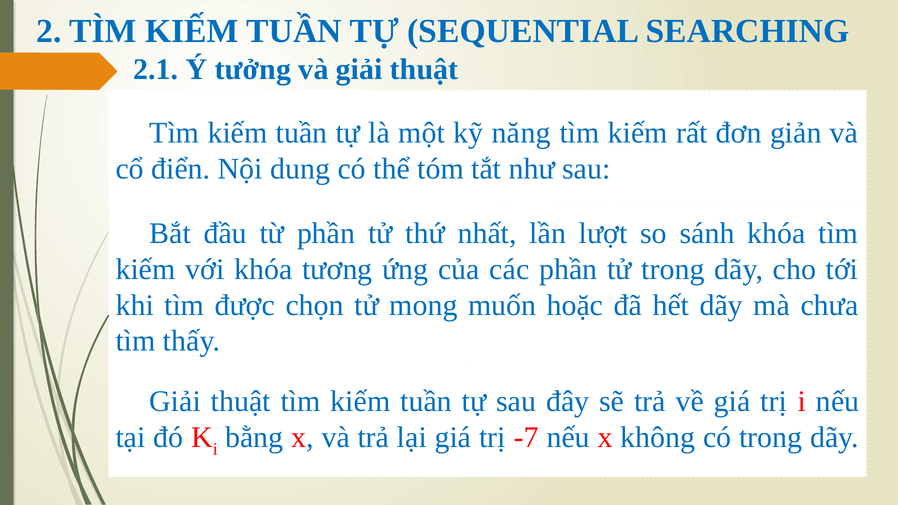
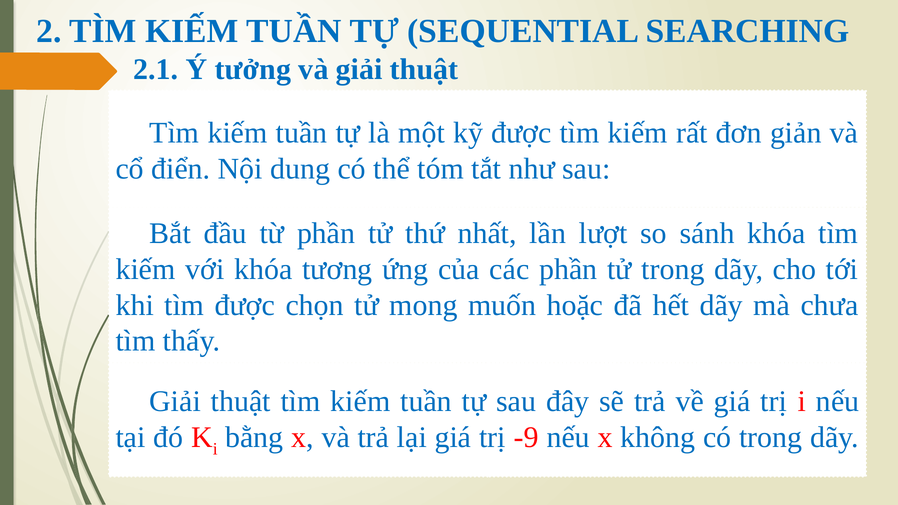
kỹ năng: năng -> được (521, 133)
-7: -7 -> -9 (526, 437)
